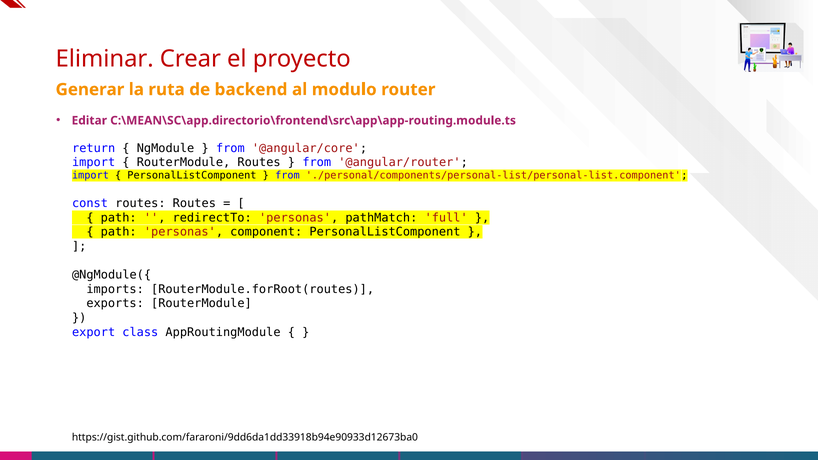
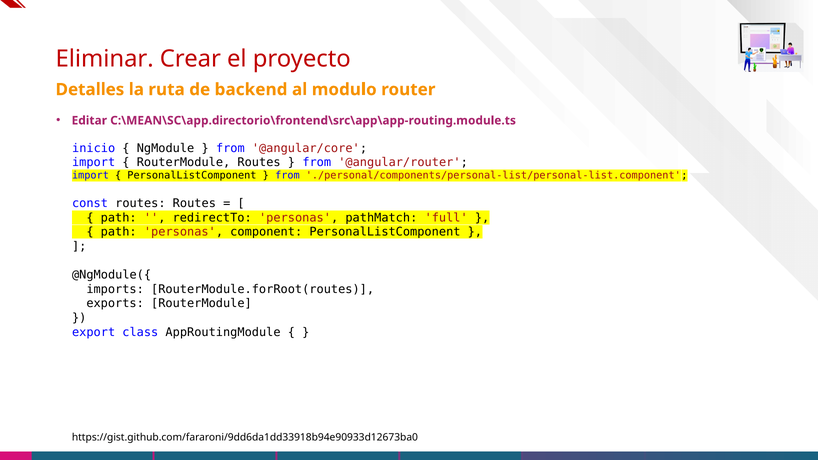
Generar: Generar -> Detalles (90, 90)
return: return -> inicio (94, 148)
